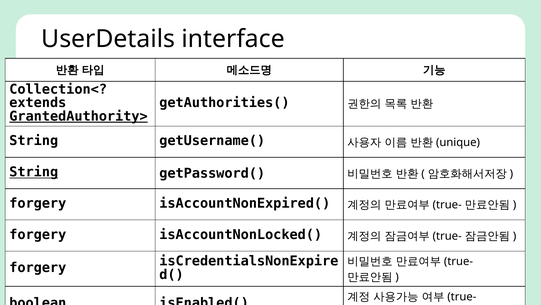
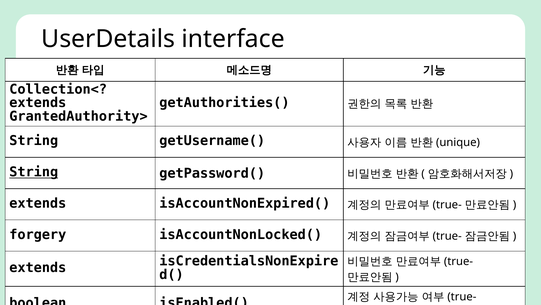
GrantedAuthority> underline: present -> none (79, 116)
forgery: forgery -> extends (38, 203)
forgery: forgery -> extends (38, 267)
